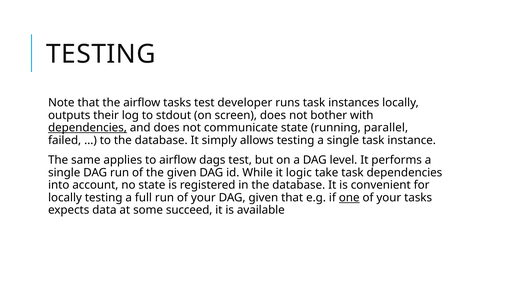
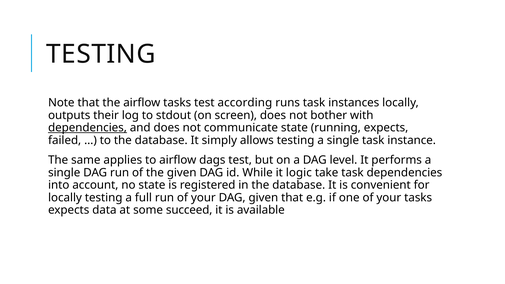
developer: developer -> according (245, 103)
running parallel: parallel -> expects (386, 128)
one underline: present -> none (349, 198)
